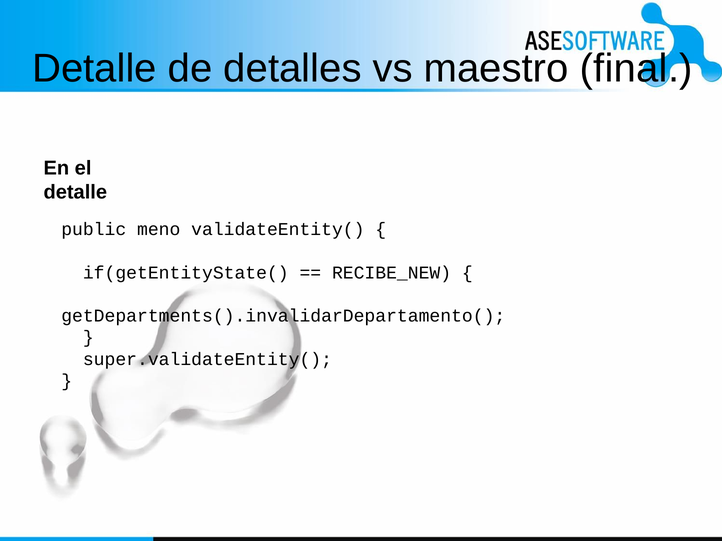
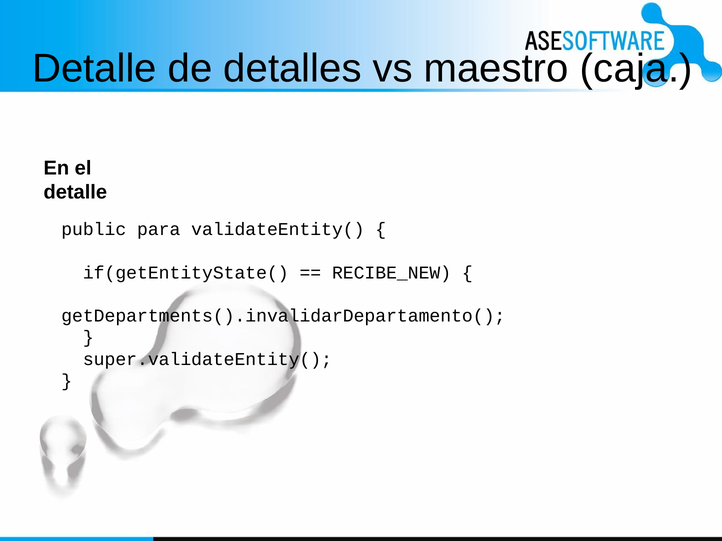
final: final -> caja (636, 68)
meno: meno -> para (159, 230)
